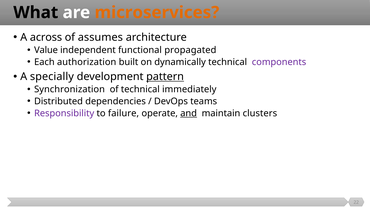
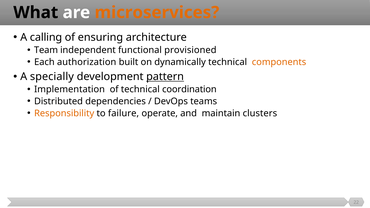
across: across -> calling (46, 37)
assumes: assumes -> ensuring (100, 37)
Value: Value -> Team (46, 50)
propagated: propagated -> provisioned (190, 50)
components colour: purple -> orange (279, 62)
Synchronization: Synchronization -> Implementation (70, 89)
immediately: immediately -> coordination (189, 89)
Responsibility colour: purple -> orange (64, 113)
and underline: present -> none (189, 113)
